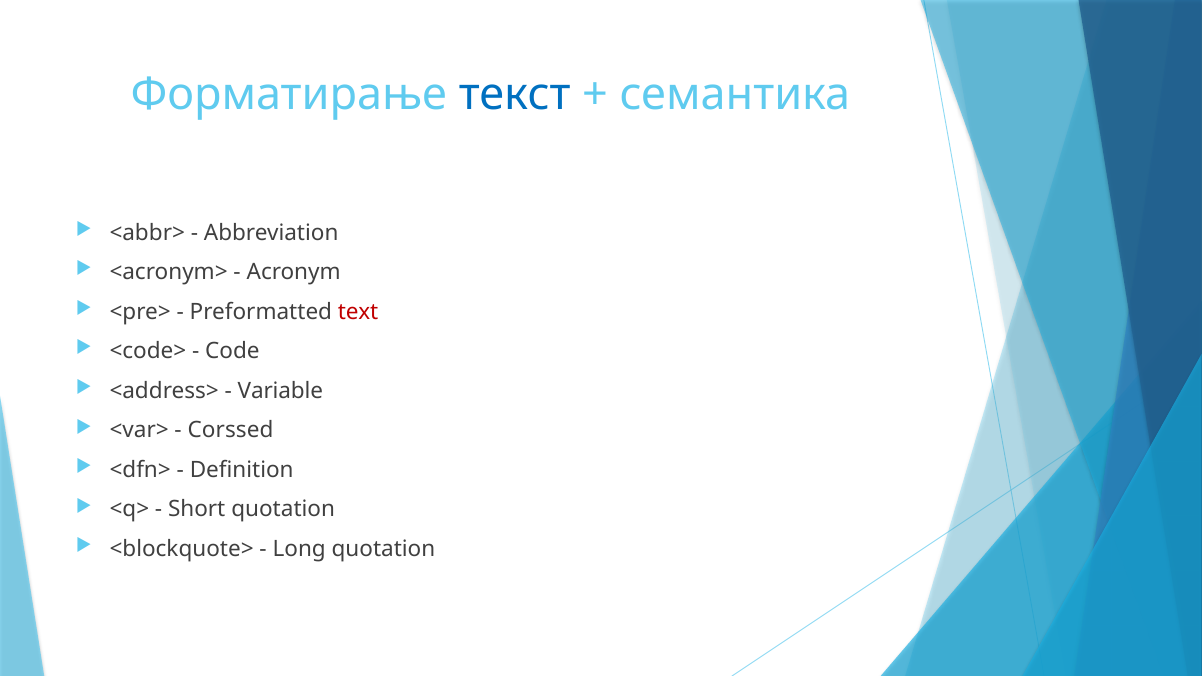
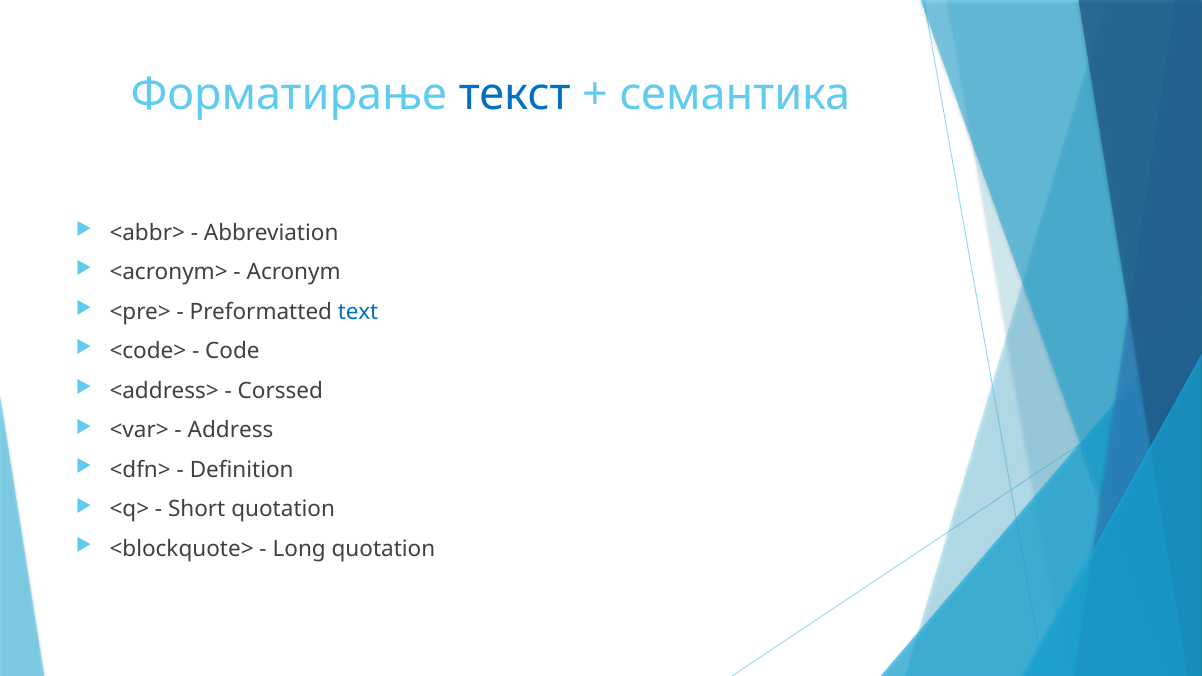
text colour: red -> blue (358, 312)
Variable: Variable -> Corssed (280, 391)
Corssed: Corssed -> Address (231, 430)
